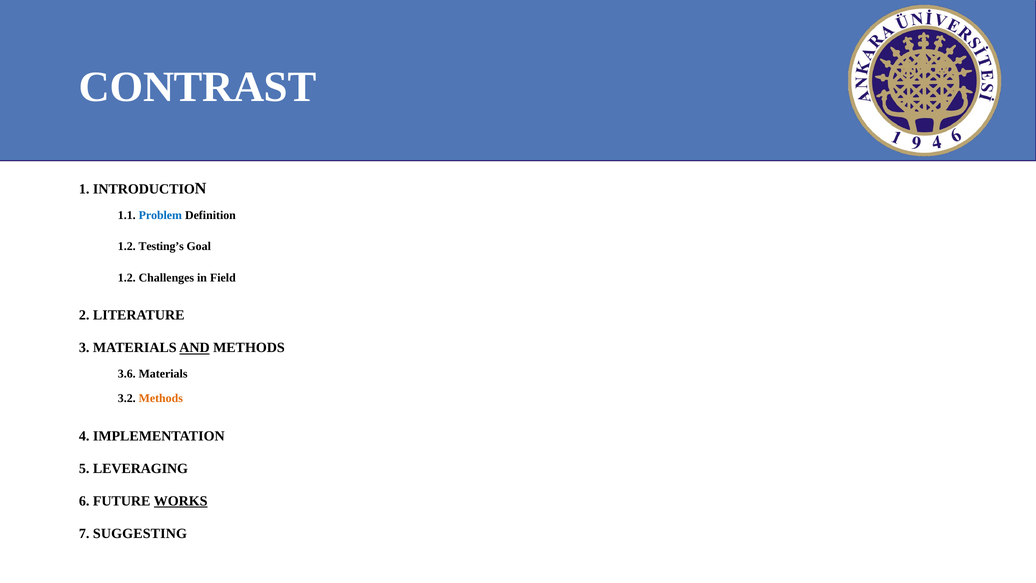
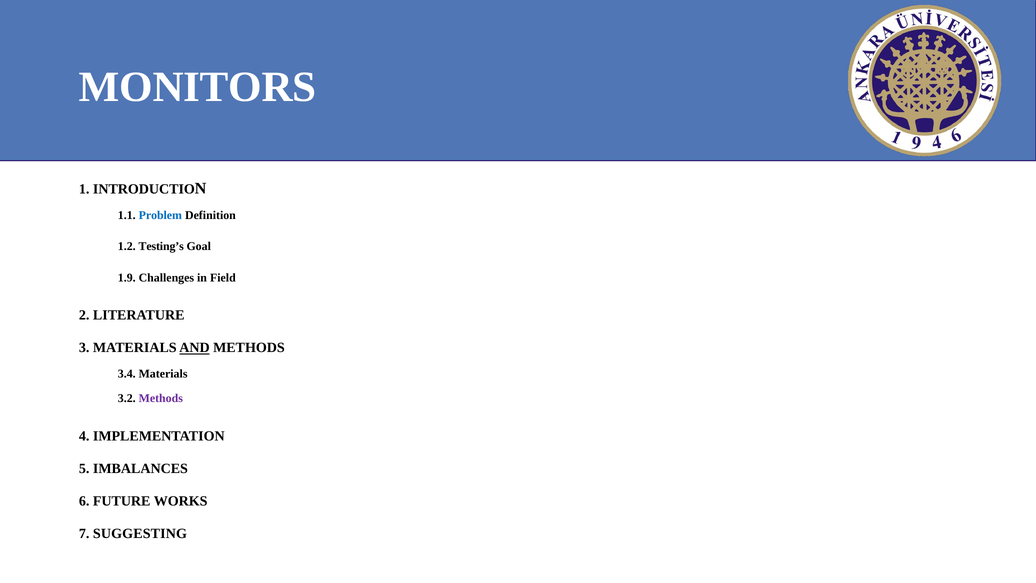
CONTRAST: CONTRAST -> MONITORS (198, 87)
1.2: 1.2 -> 1.9 (127, 277)
3.6: 3.6 -> 3.4 (127, 374)
Methods colour: orange -> purple (161, 398)
LEVERAGING: LEVERAGING -> IMBALANCES (140, 468)
WORKS underline: present -> none (181, 501)
